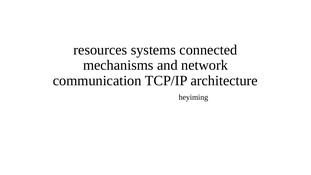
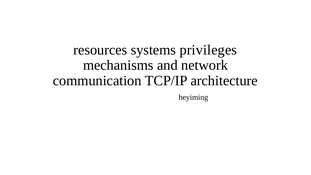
connected: connected -> privileges (208, 50)
